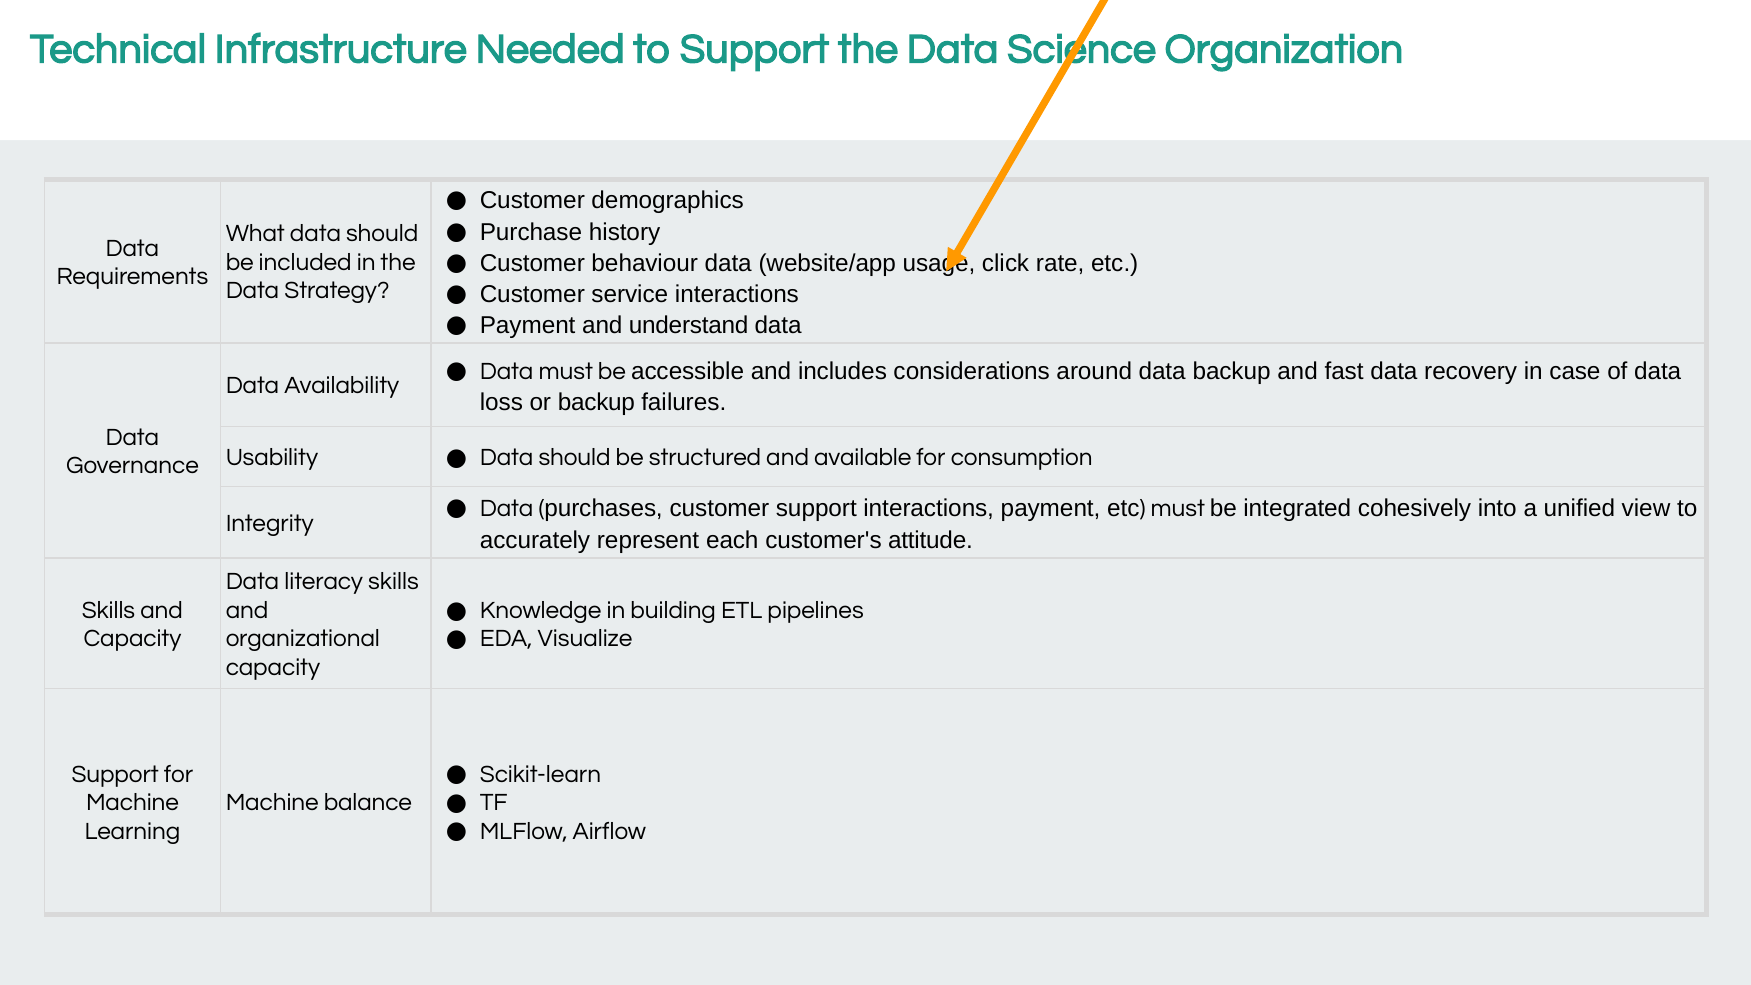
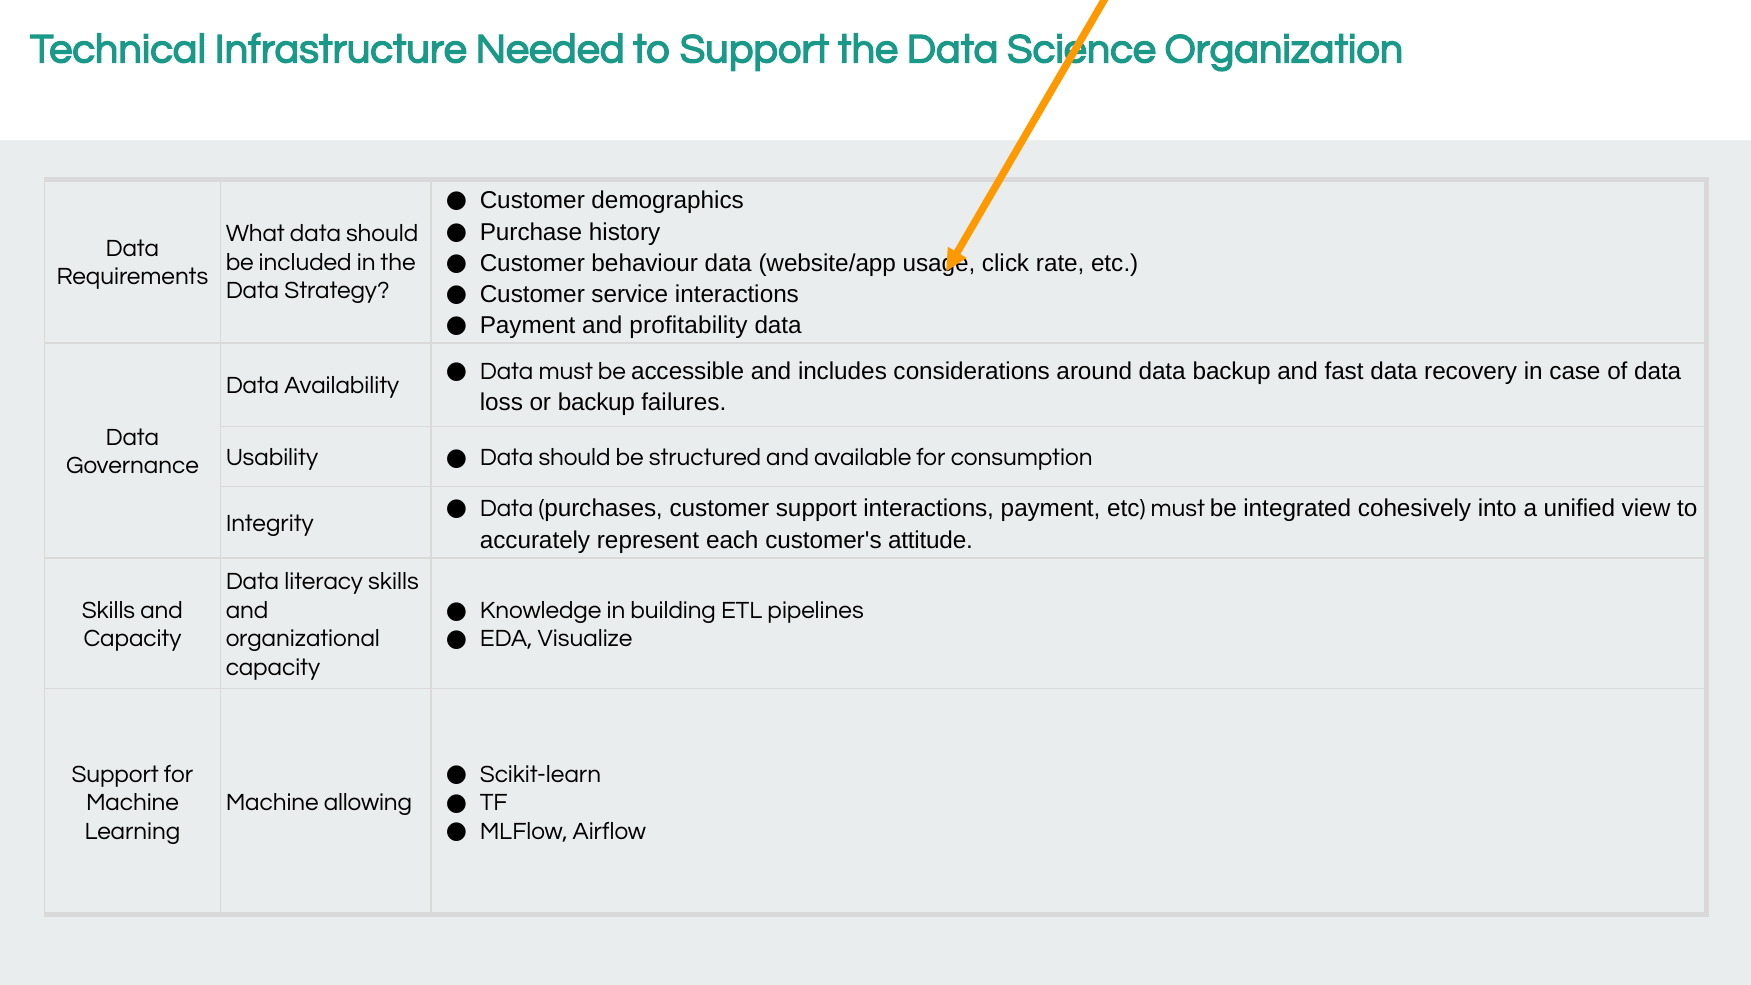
understand: understand -> profitability (688, 326)
balance: balance -> allowing (368, 803)
